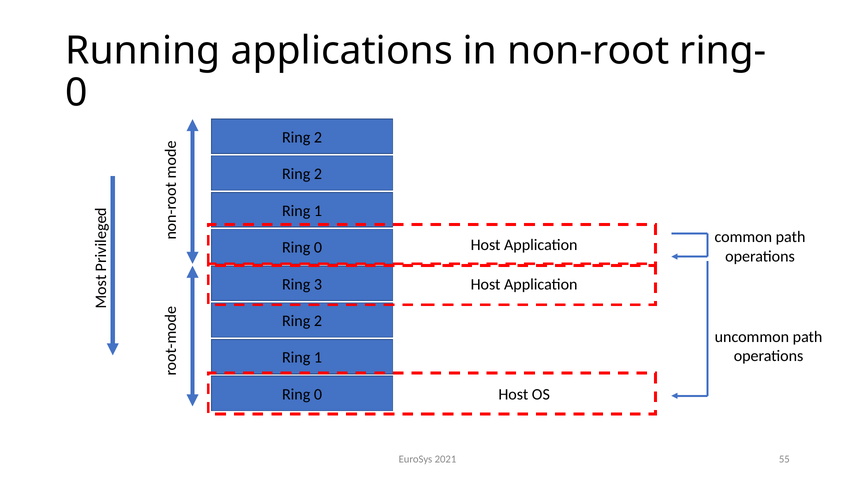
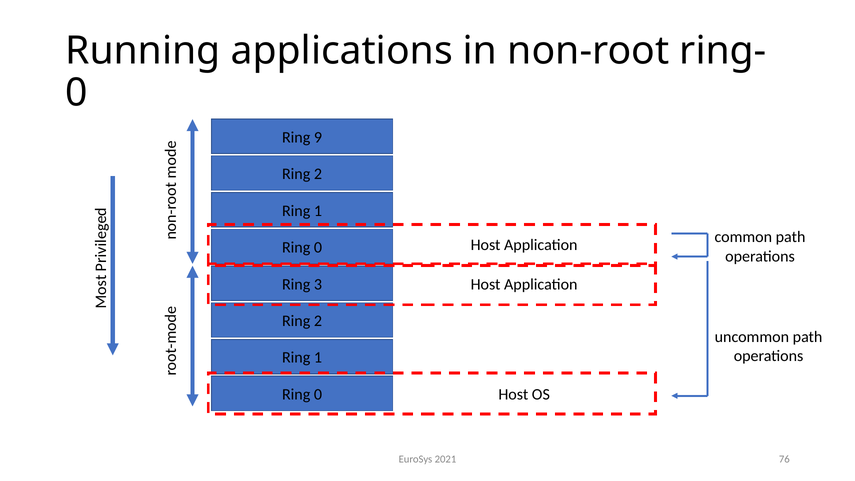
2: 2 -> 9 (318, 137)
55: 55 -> 76 (784, 459)
